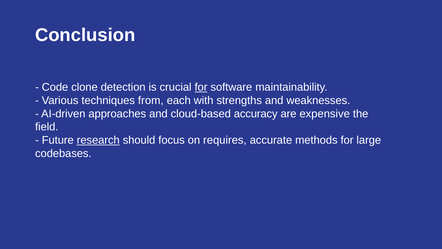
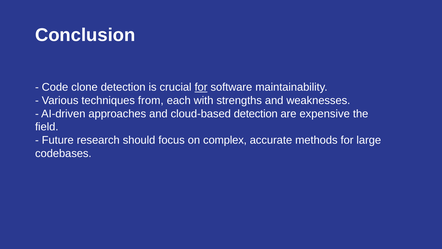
cloud-based accuracy: accuracy -> detection (256, 114)
research underline: present -> none (98, 140)
requires: requires -> complex (225, 140)
